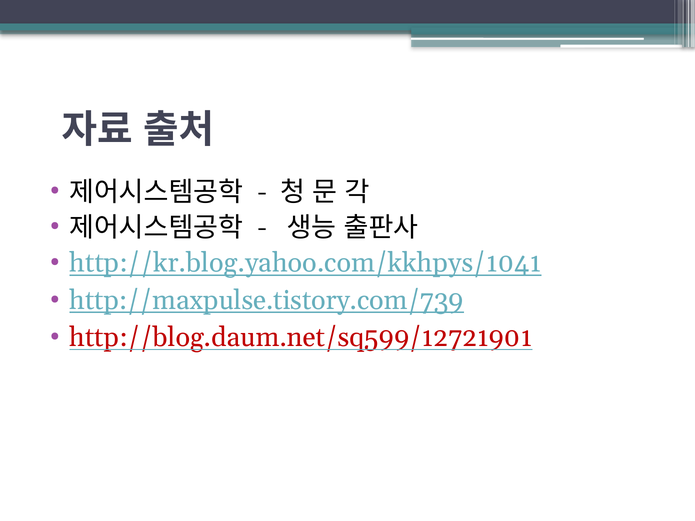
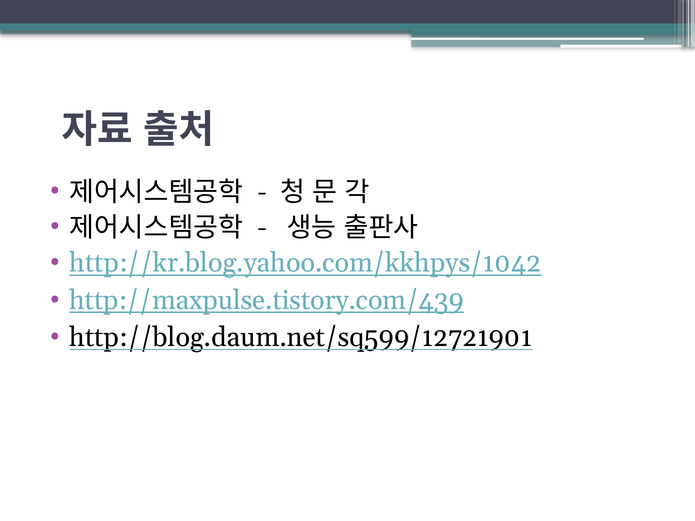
http://kr.blog.yahoo.com/kkhpys/1041: http://kr.blog.yahoo.com/kkhpys/1041 -> http://kr.blog.yahoo.com/kkhpys/1042 (305, 263)
http://maxpulse.tistory.com/739: http://maxpulse.tistory.com/739 -> http://maxpulse.tistory.com/439 (267, 300)
http://blog.daum.net/sq599/12721901 colour: red -> black (301, 338)
